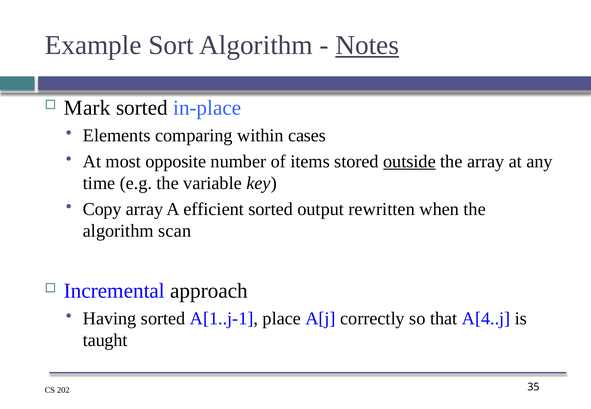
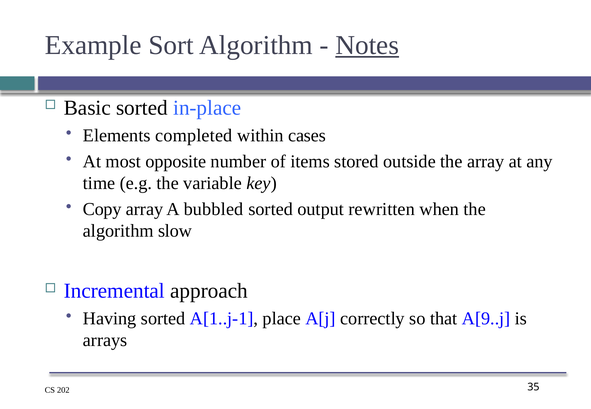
Mark: Mark -> Basic (87, 108)
comparing: comparing -> completed (194, 135)
outside underline: present -> none (409, 161)
efficient: efficient -> bubbled (214, 209)
scan: scan -> slow (175, 231)
A[4..j: A[4..j -> A[9..j (486, 319)
taught: taught -> arrays (105, 340)
